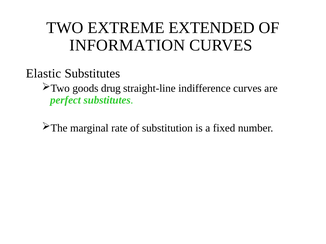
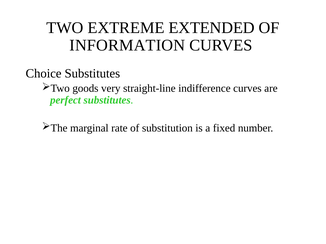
Elastic: Elastic -> Choice (44, 73)
drug: drug -> very (111, 88)
